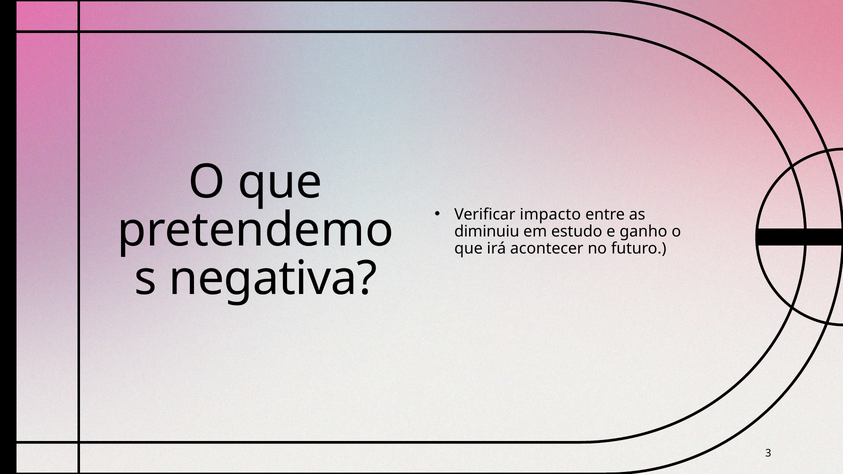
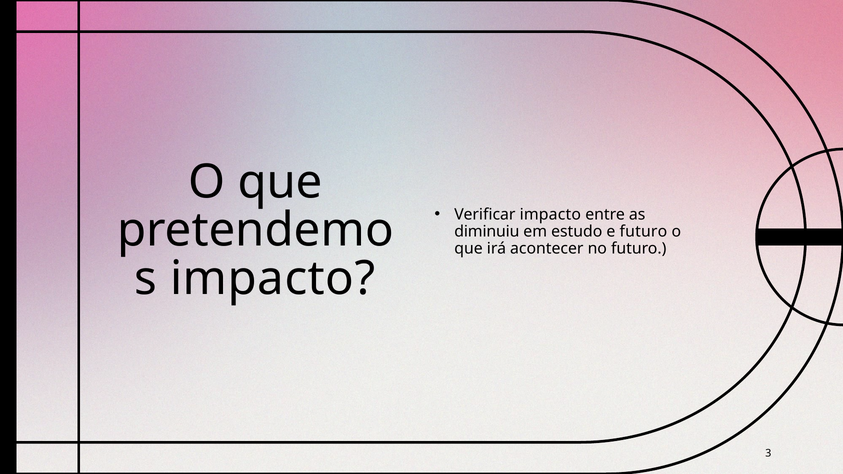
e ganho: ganho -> futuro (643, 232)
negativa: negativa -> impacto (273, 279)
